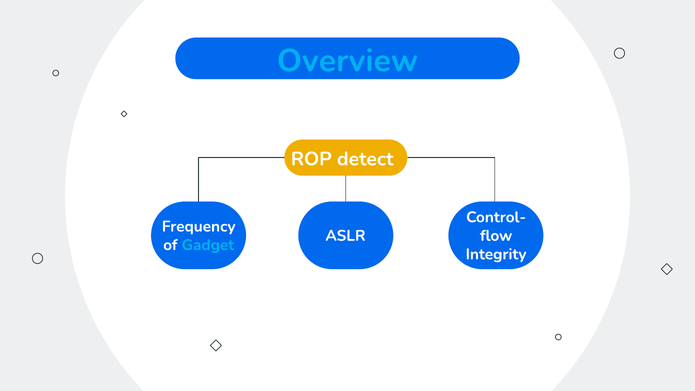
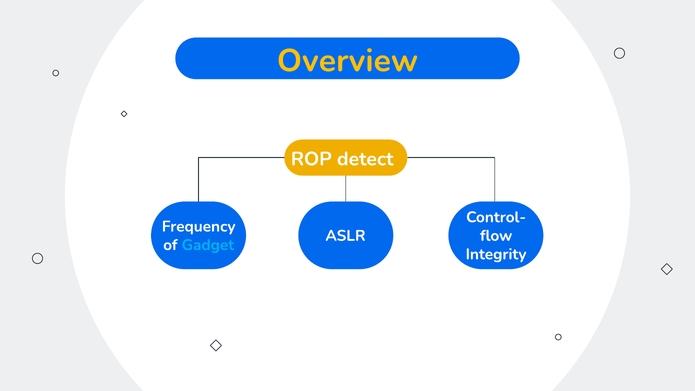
Overview colour: light blue -> yellow (347, 61)
